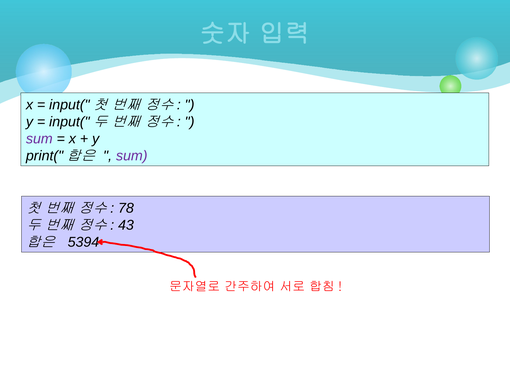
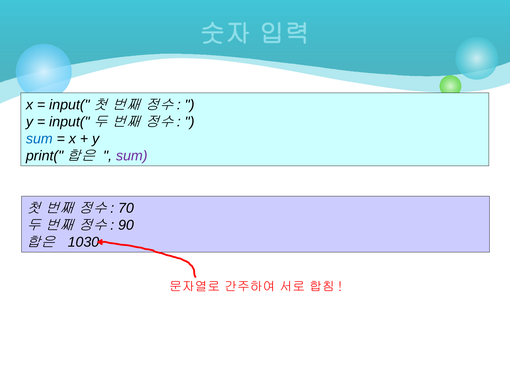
sum colour: purple -> blue (39, 139)
78: 78 -> 70 (126, 208)
43: 43 -> 90 (126, 225)
5394: 5394 -> 1030 (83, 242)
